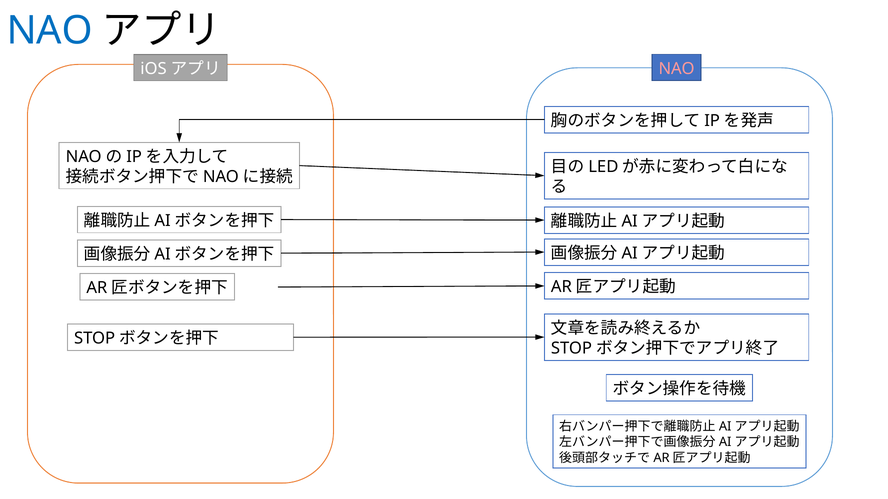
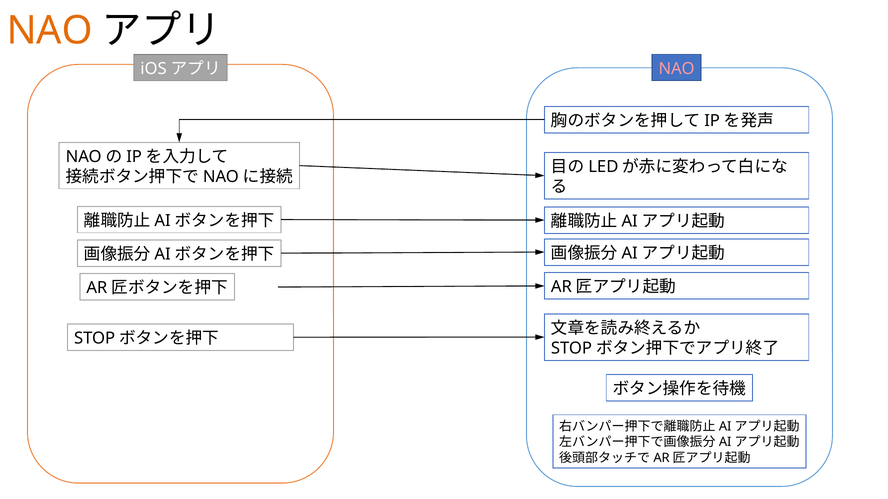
NAO colour: blue -> orange (50, 31)
